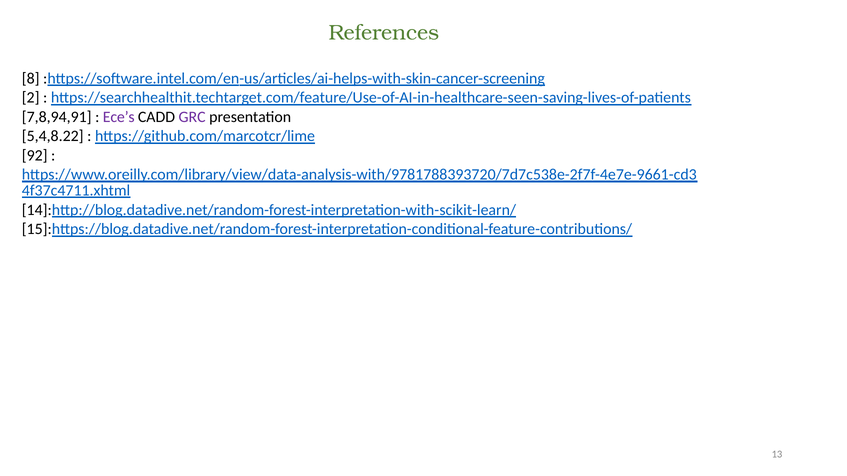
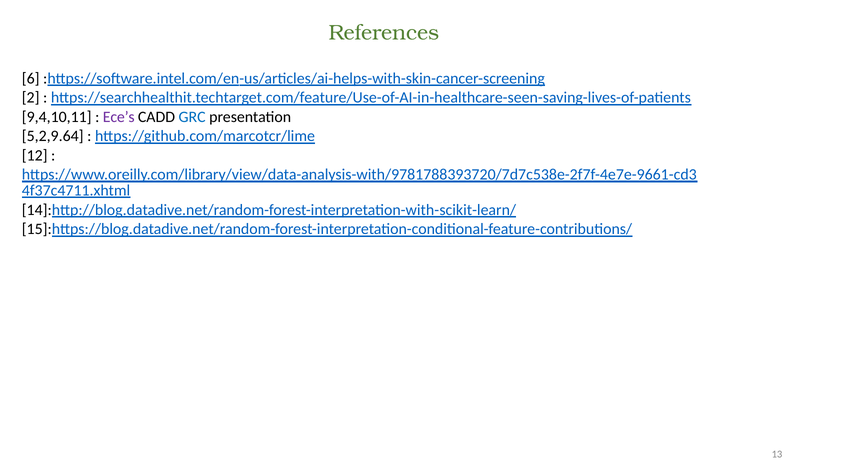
8: 8 -> 6 (31, 78)
7,8,94,91: 7,8,94,91 -> 9,4,10,11 (57, 117)
GRC colour: purple -> blue (192, 117)
5,4,8.22: 5,4,8.22 -> 5,2,9.64 (53, 136)
92: 92 -> 12 (35, 156)
